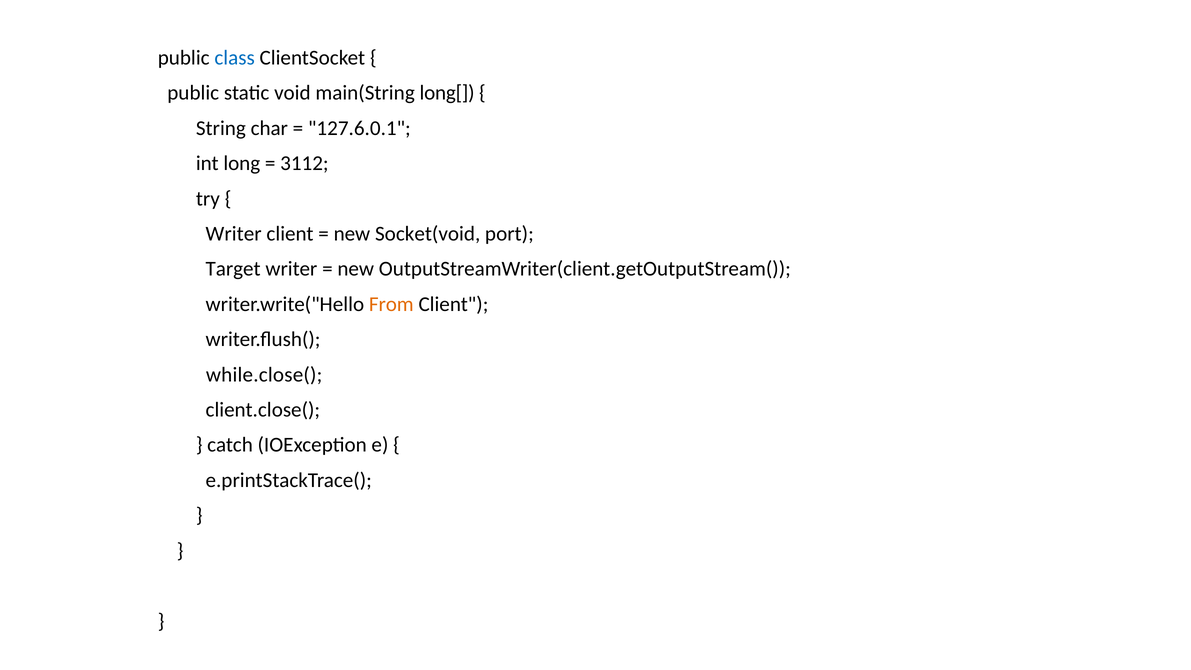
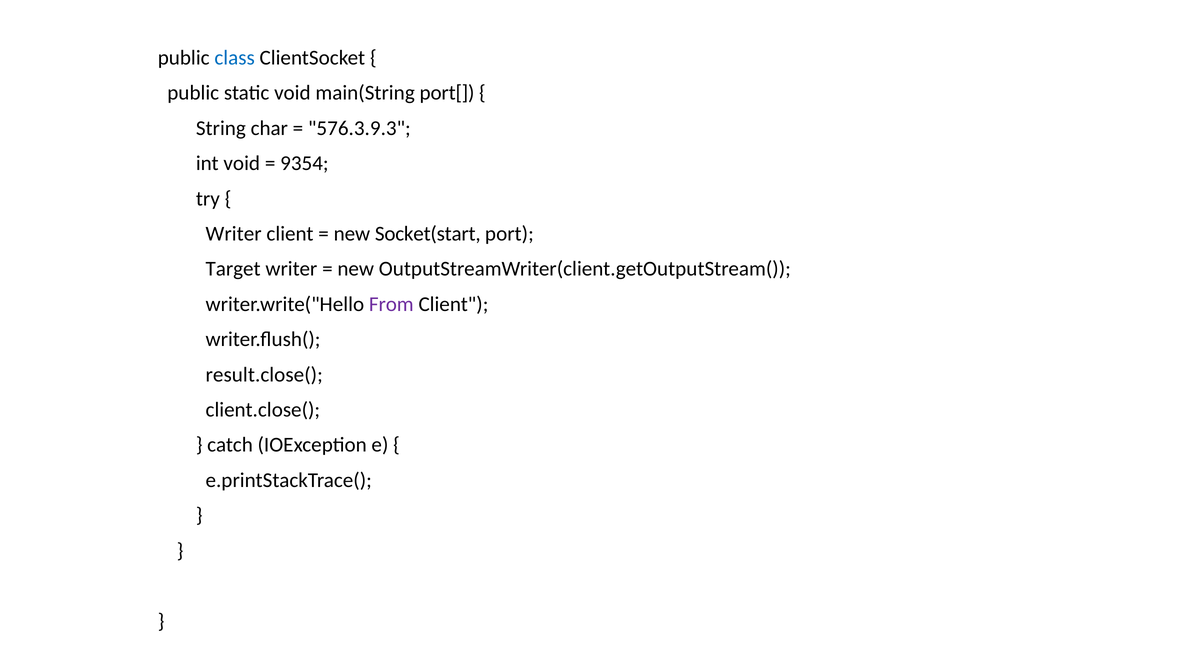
long[: long[ -> port[ (447, 93)
127.6.0.1: 127.6.0.1 -> 576.3.9.3 (359, 128)
int long: long -> void (242, 163)
3112: 3112 -> 9354 (304, 163)
Socket(void: Socket(void -> Socket(start (428, 234)
From colour: orange -> purple (391, 304)
while.close(: while.close( -> result.close( (264, 375)
